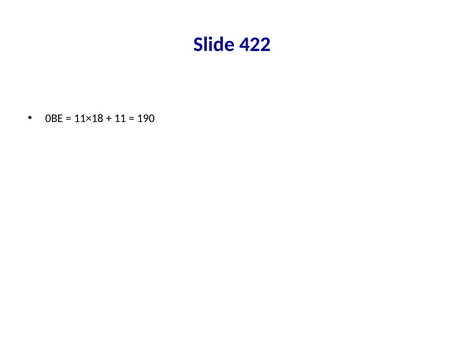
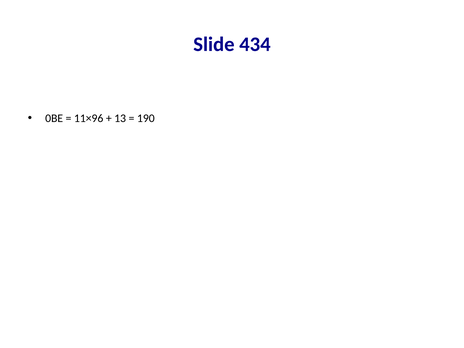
422: 422 -> 434 (255, 44)
11×18: 11×18 -> 11×96 (89, 118)
11: 11 -> 13 (120, 118)
